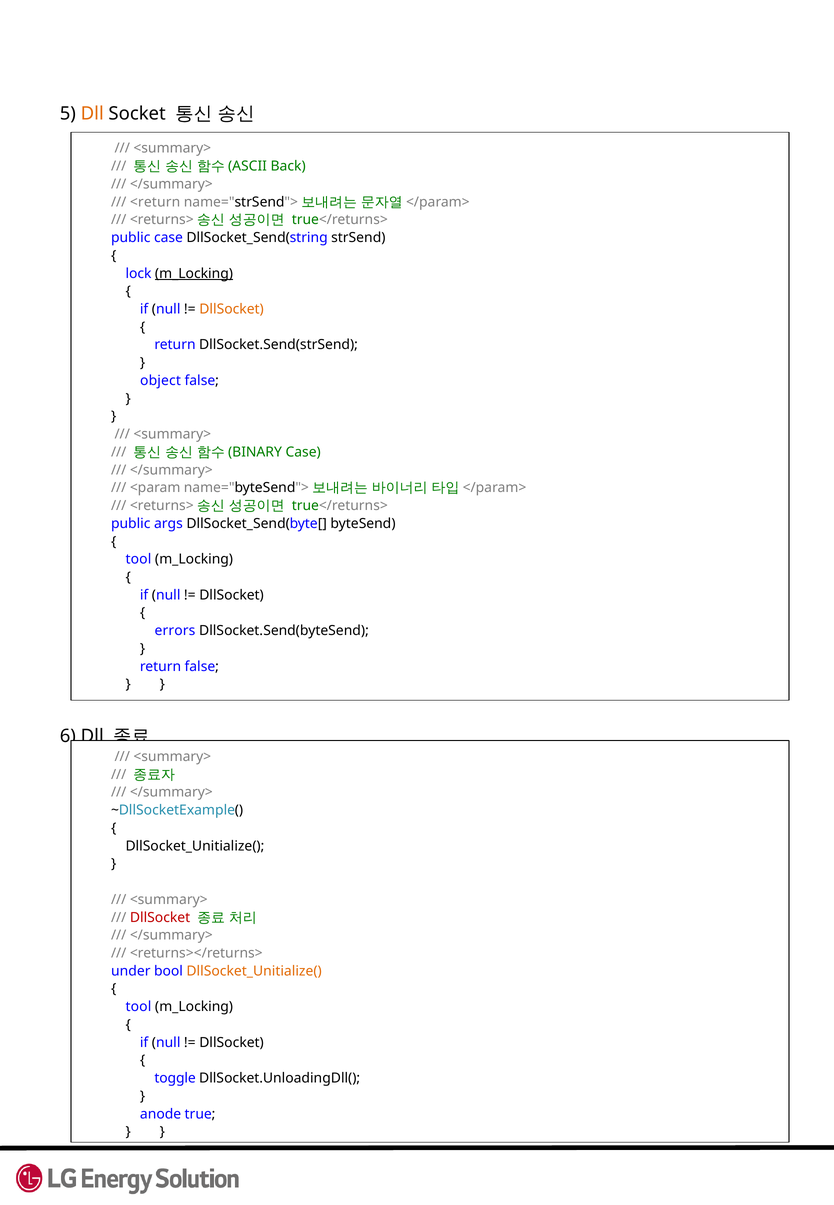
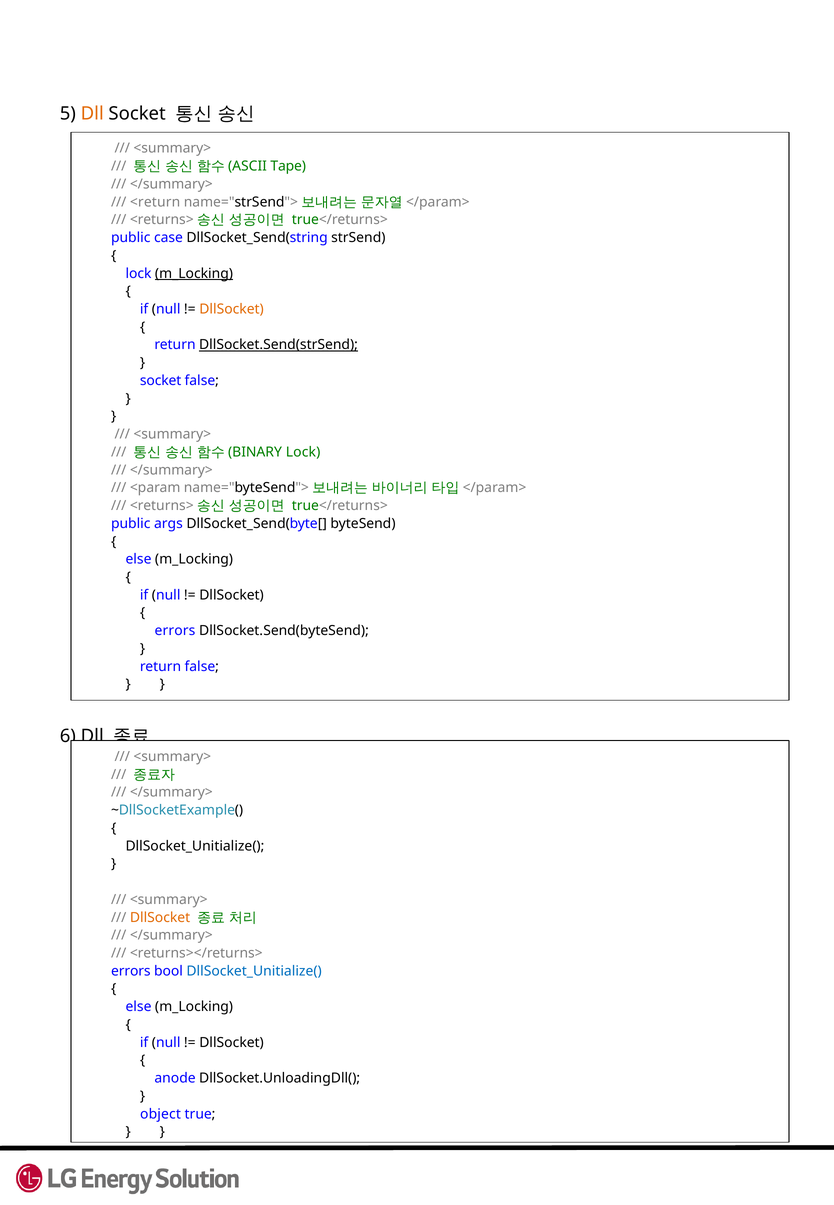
Back: Back -> Tape (288, 166)
DllSocket.Send(strSend underline: none -> present (279, 345)
object: object -> socket (161, 381)
Case: Case -> Lock (303, 452)
tool: tool -> else (139, 559)
DllSocket colour: red -> orange (160, 917)
under: under -> errors (131, 971)
DllSocket_Unitialize( colour: orange -> blue (254, 971)
tool: tool -> else (139, 1006)
toggle: toggle -> anode (175, 1078)
anode: anode -> object (161, 1114)
